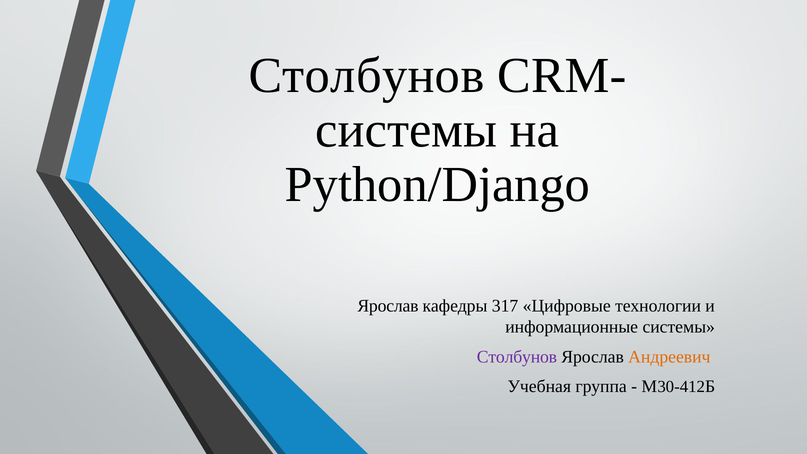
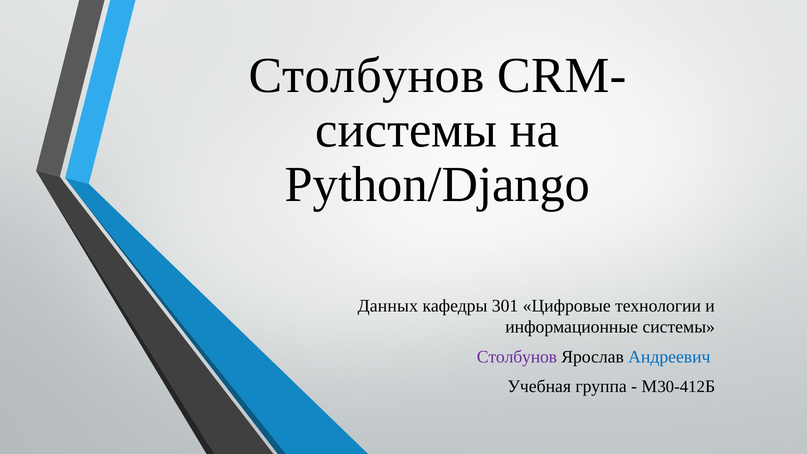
Ярослав: Ярослав -> Данных (388, 306)
317: 317 -> 301 (505, 306)
Андреевич colour: orange -> blue (669, 357)
